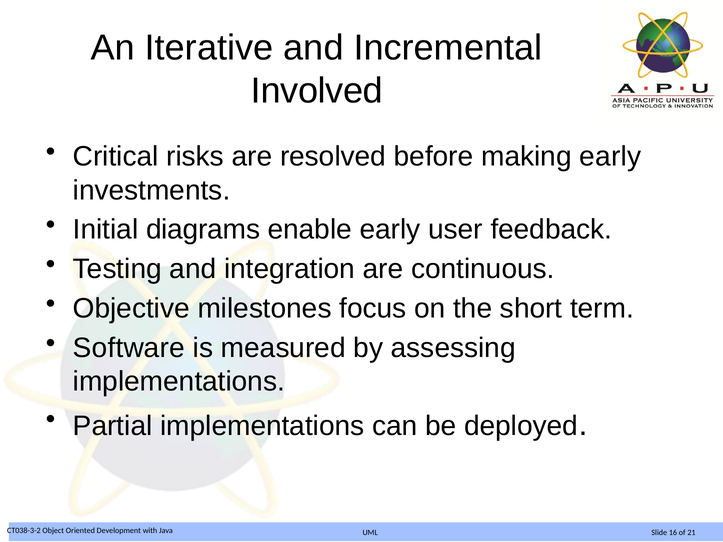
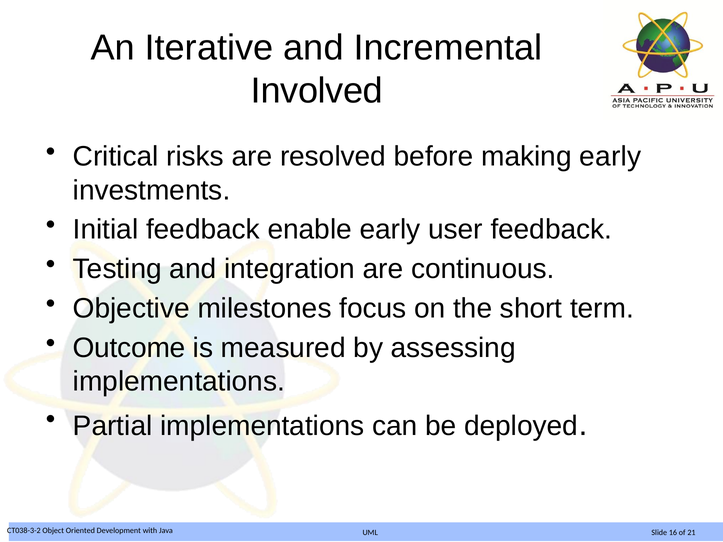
Initial diagrams: diagrams -> feedback (203, 230)
Software: Software -> Outcome (129, 348)
